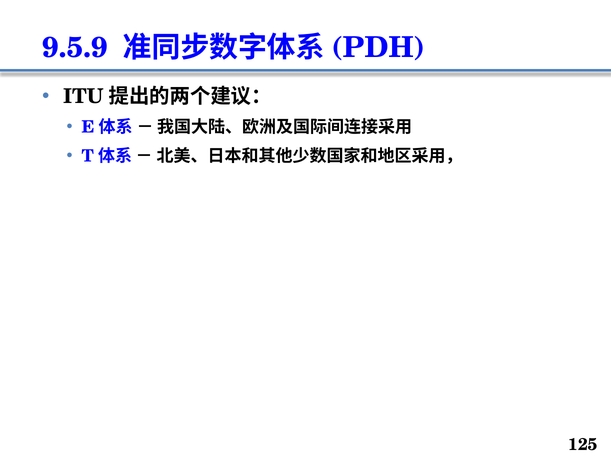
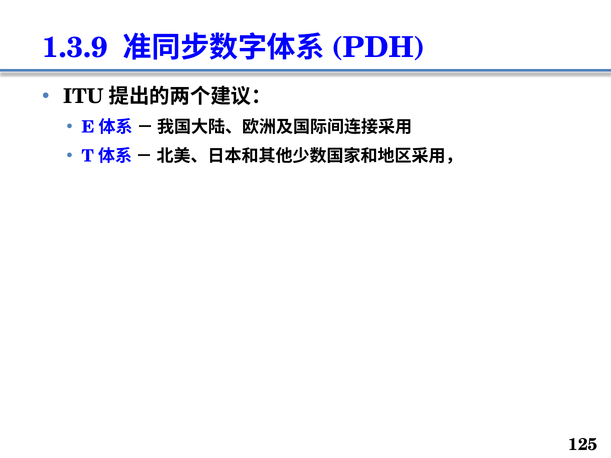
9.5.9: 9.5.9 -> 1.3.9 (75, 48)
